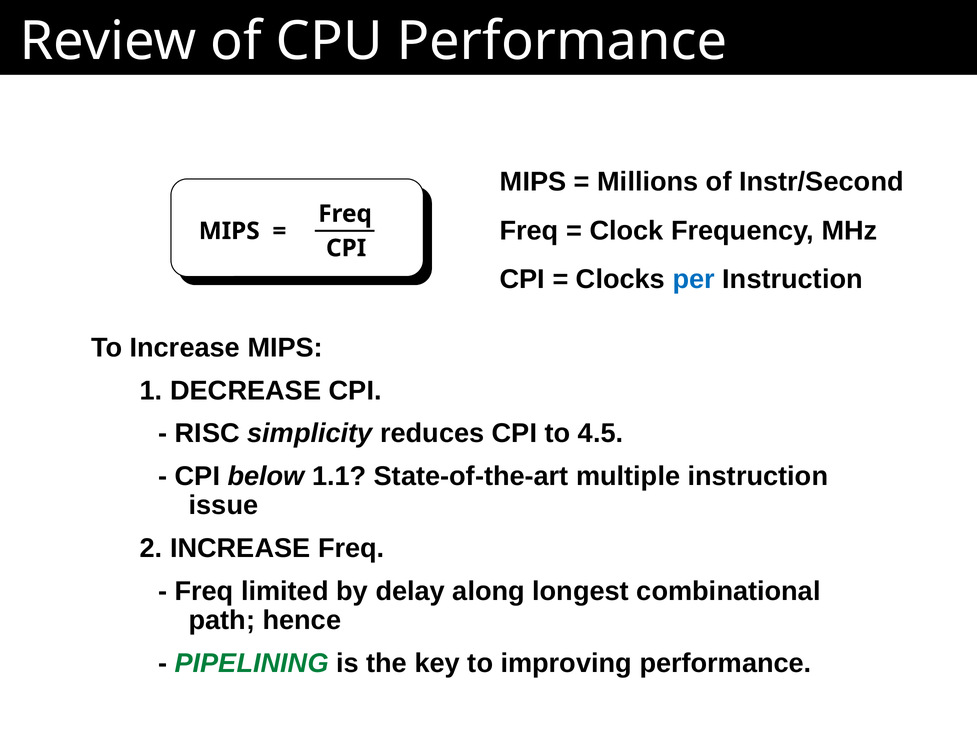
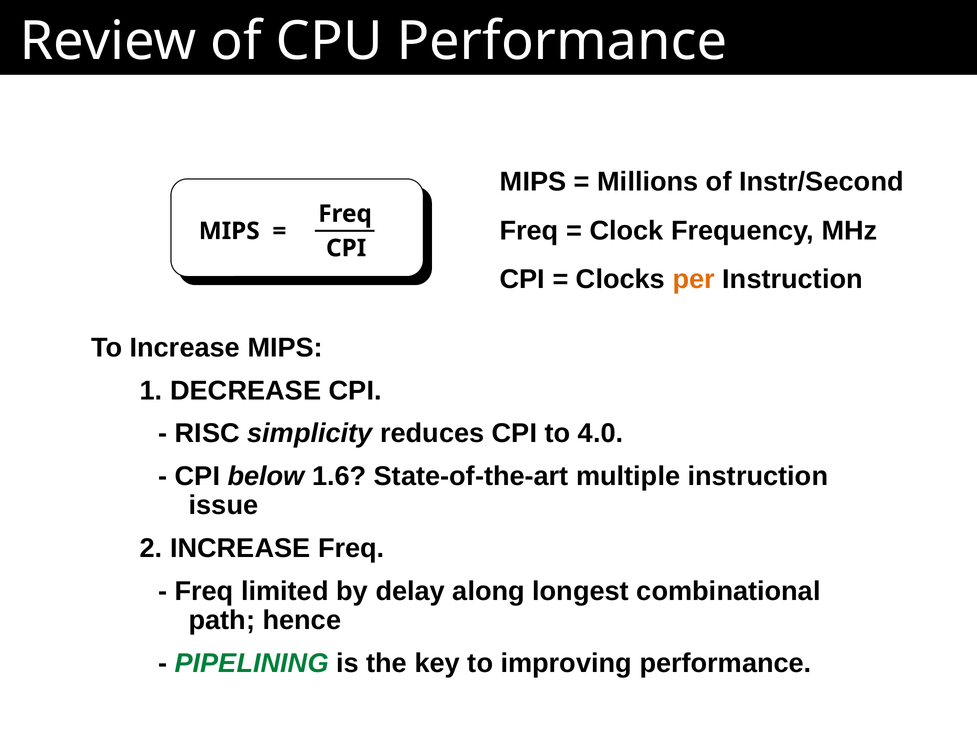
per colour: blue -> orange (694, 280)
4.5: 4.5 -> 4.0 (601, 434)
1.1: 1.1 -> 1.6 (339, 477)
